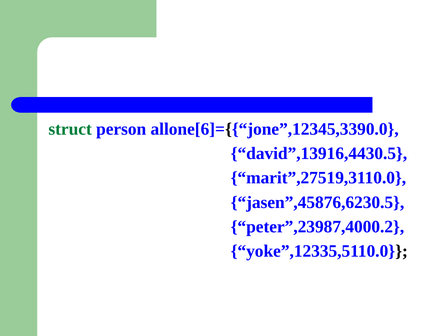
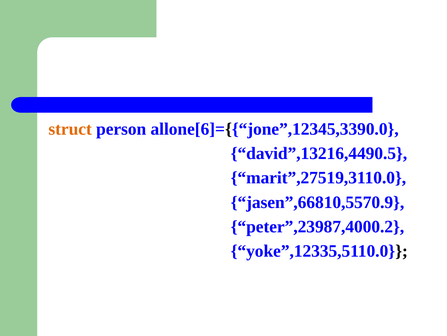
struct colour: green -> orange (70, 129)
david”,13916,4430.5: david”,13916,4430.5 -> david”,13216,4490.5 (319, 153)
jasen”,45876,6230.5: jasen”,45876,6230.5 -> jasen”,66810,5570.9 (318, 202)
